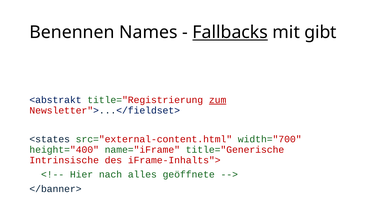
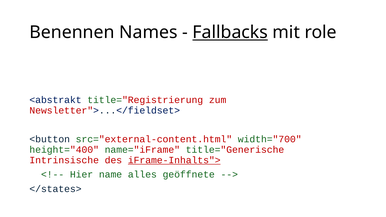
gibt: gibt -> role (321, 32)
zum underline: present -> none (218, 100)
<states: <states -> <button (50, 139)
iFrame-Inhalts"> underline: none -> present (174, 160)
nach: nach -> name (111, 175)
</banner>: </banner> -> </states> (55, 189)
